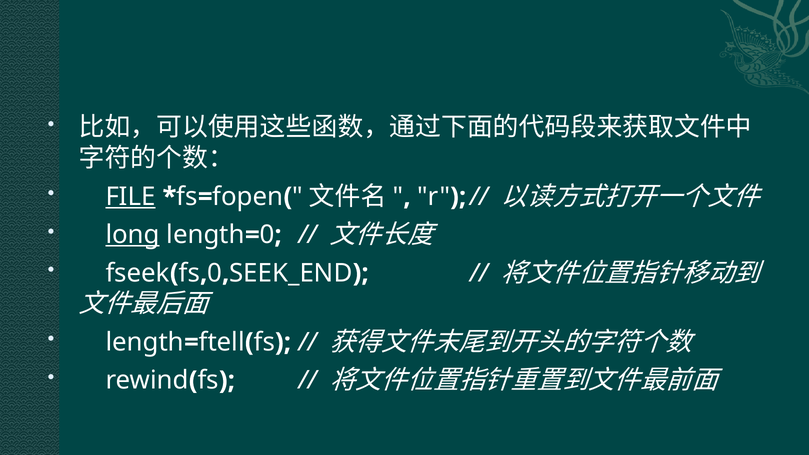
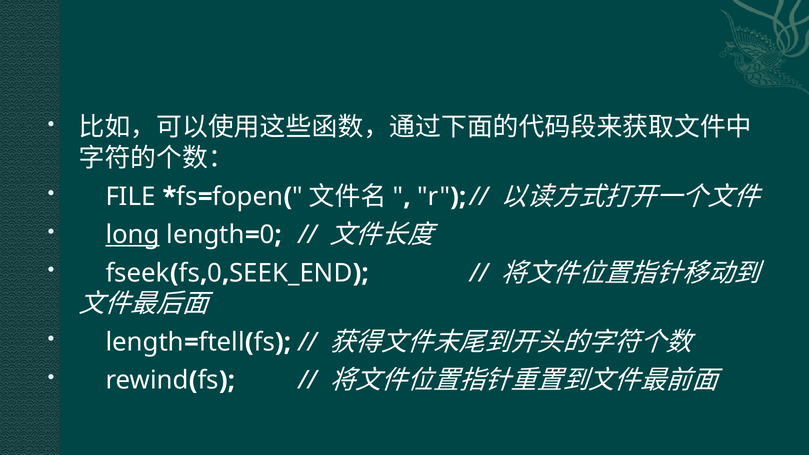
FILE underline: present -> none (131, 197)
